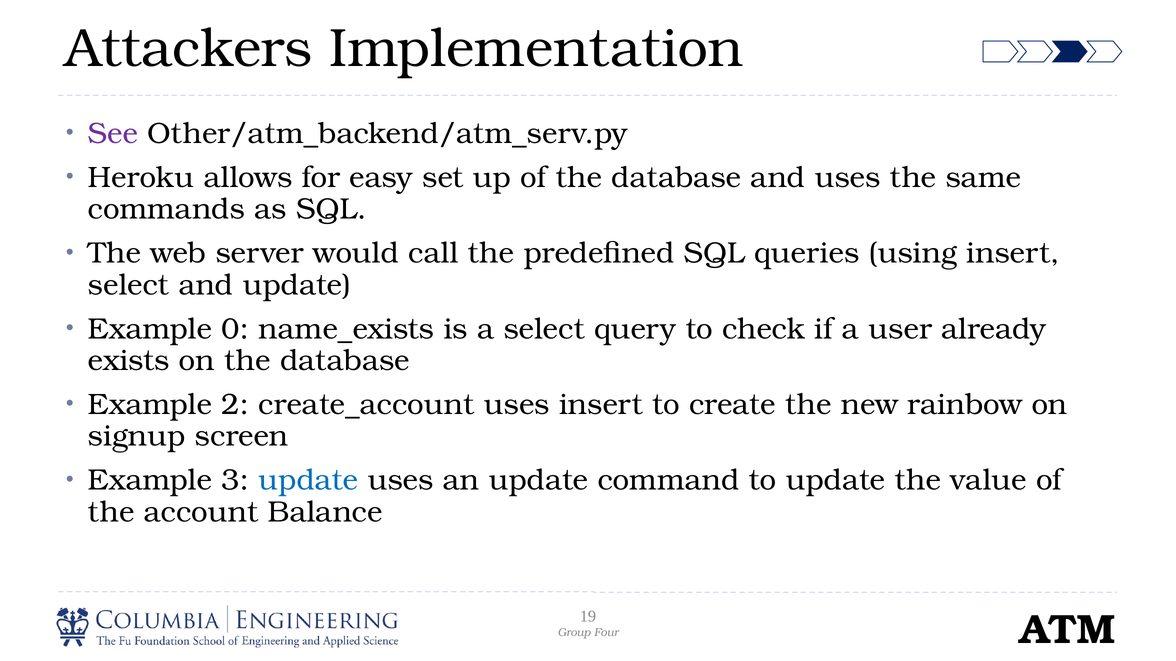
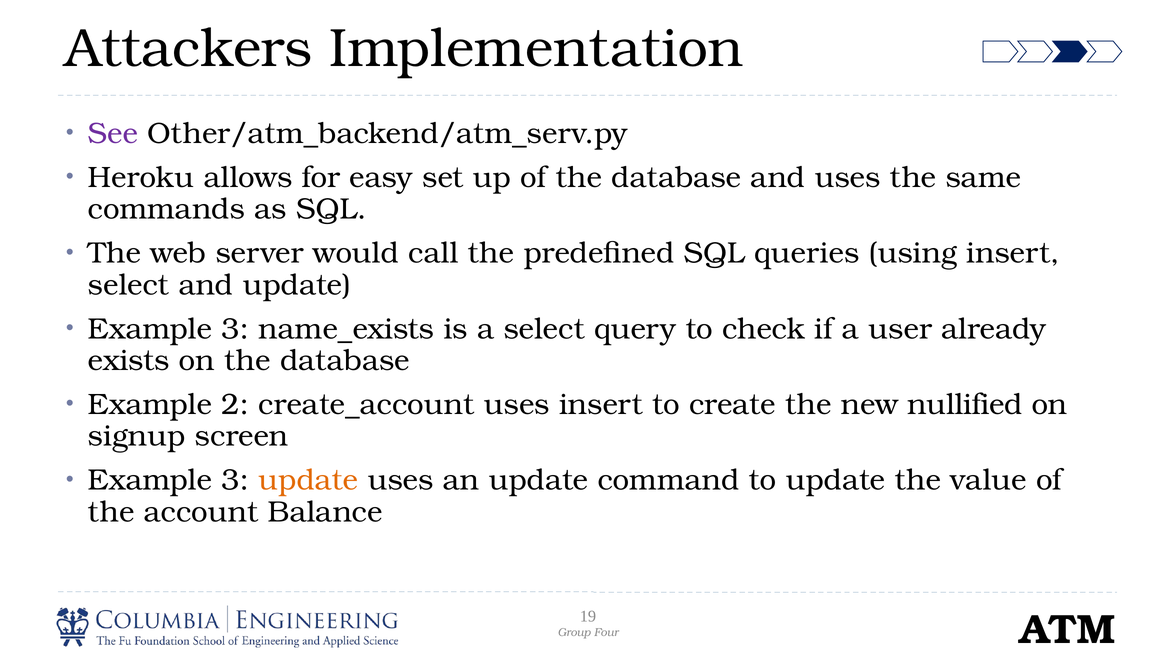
0: 0 -> 3 (235, 329)
rainbow: rainbow -> nullified (965, 405)
update colour: blue -> orange (308, 481)
